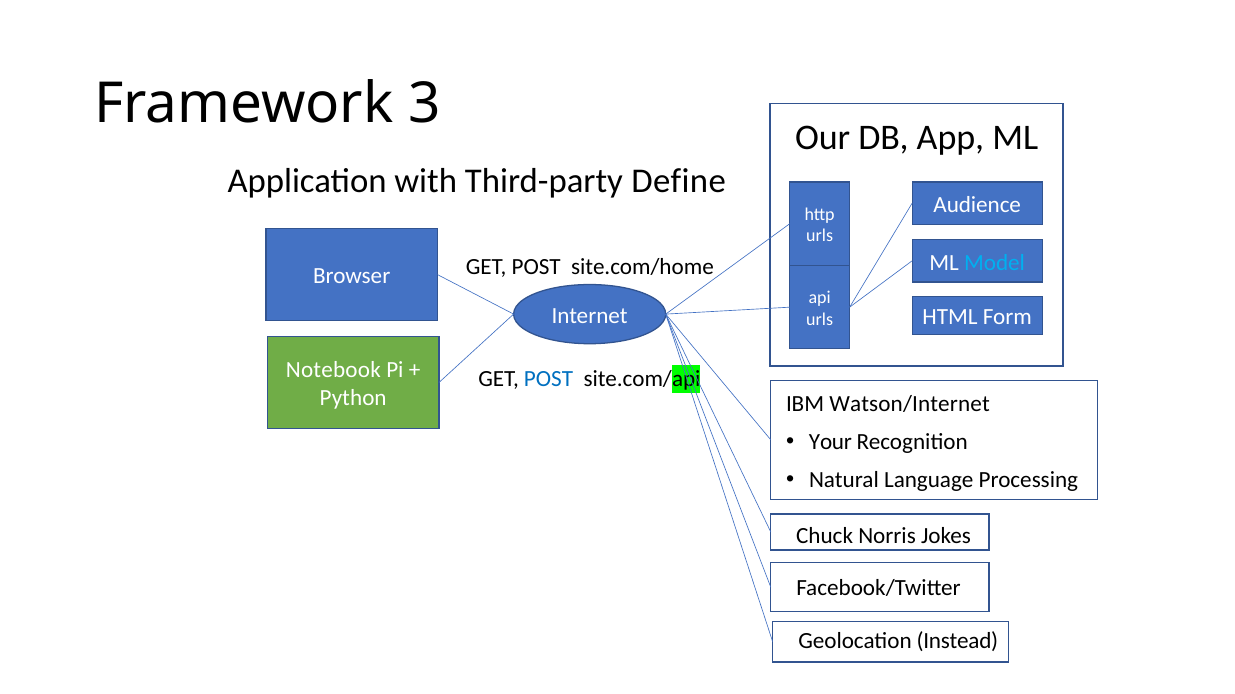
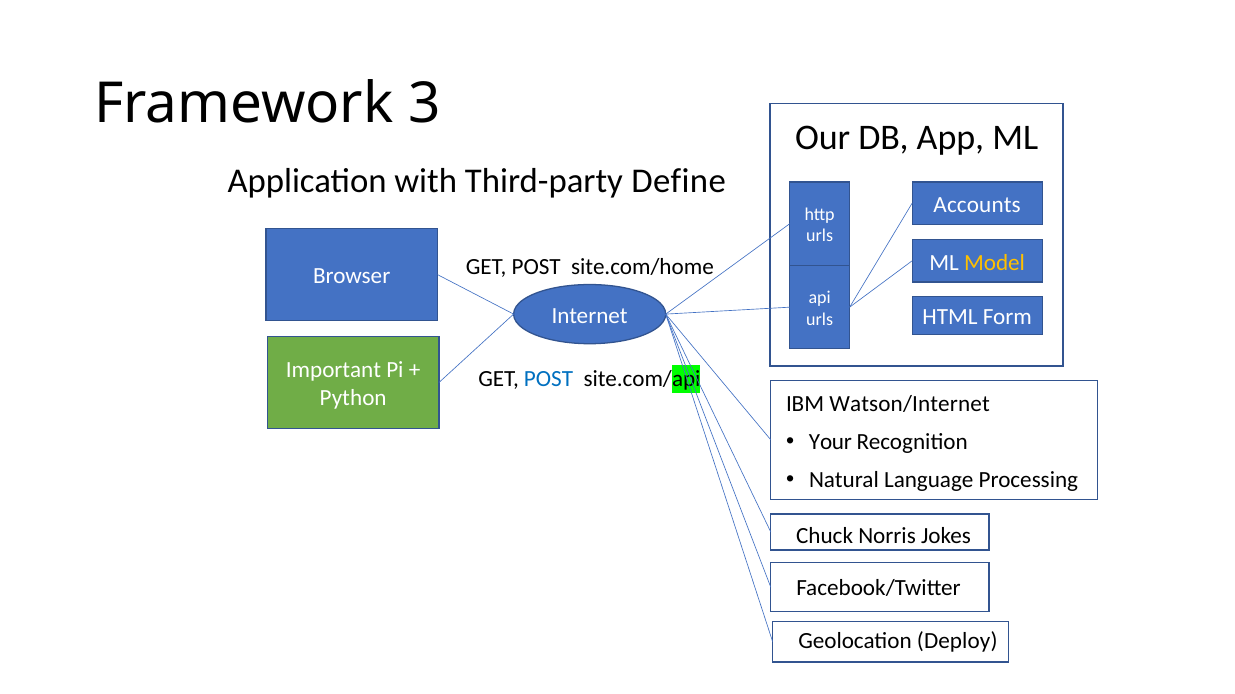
Audience: Audience -> Accounts (977, 205)
Model colour: light blue -> yellow (995, 263)
Notebook: Notebook -> Important (334, 371)
Instead: Instead -> Deploy (957, 642)
